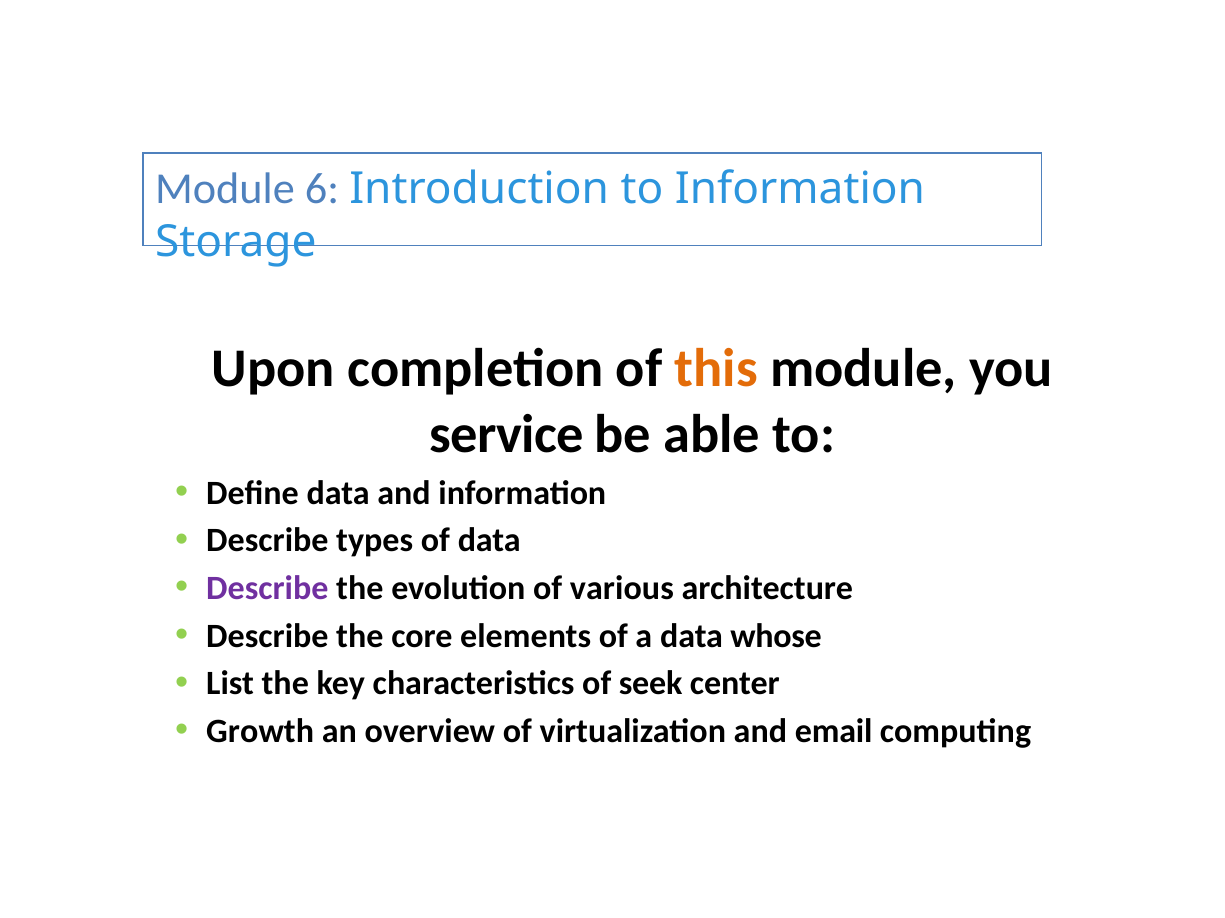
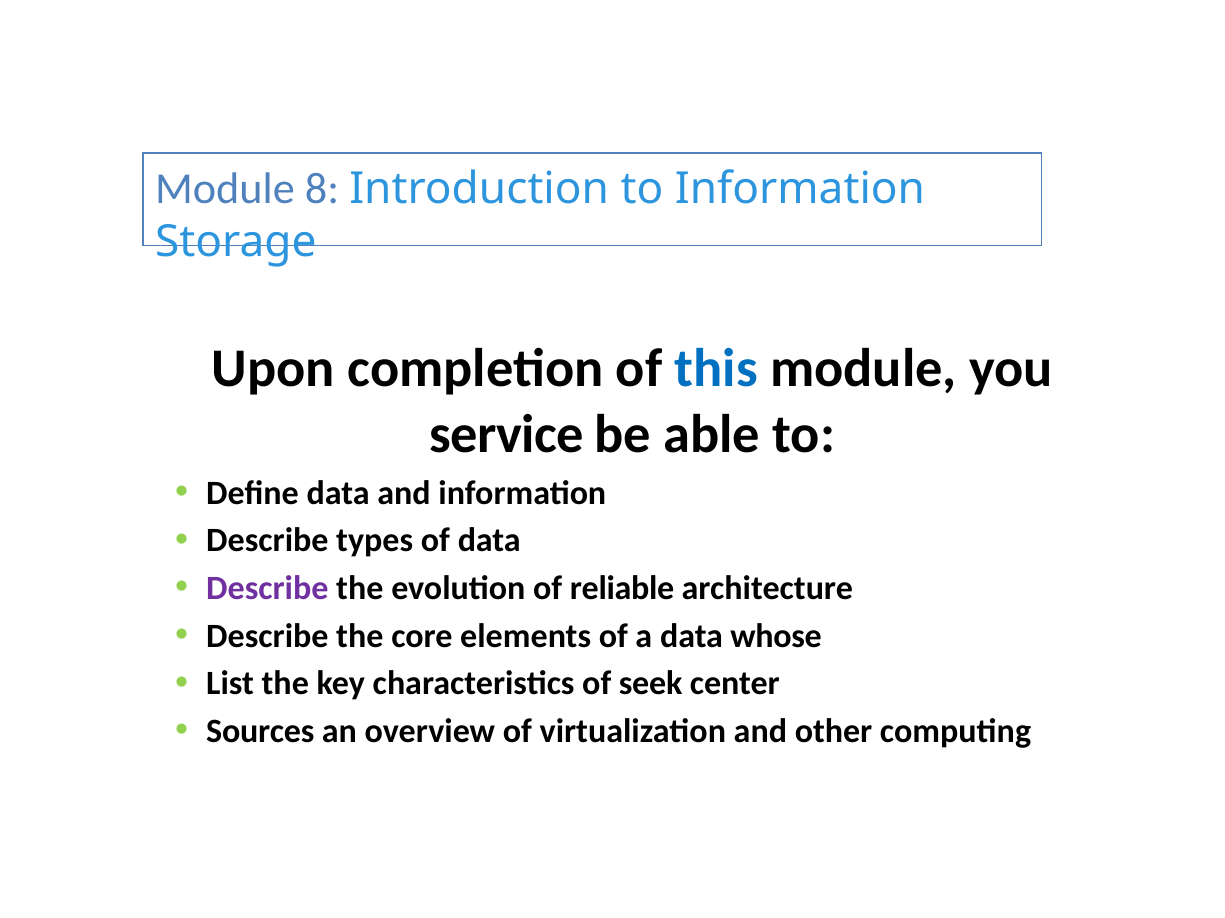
6: 6 -> 8 (322, 189)
this colour: orange -> blue (716, 369)
various: various -> reliable (622, 589)
Growth: Growth -> Sources (260, 732)
email: email -> other (834, 732)
